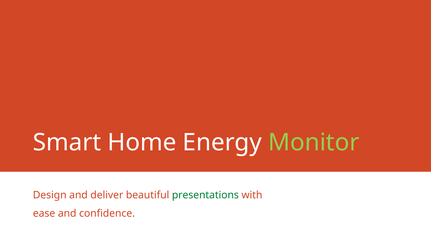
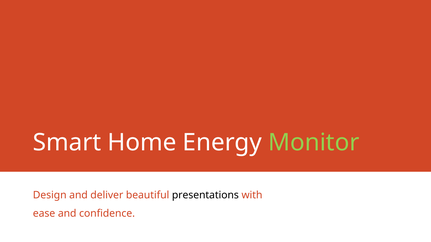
presentations colour: green -> black (205, 195)
